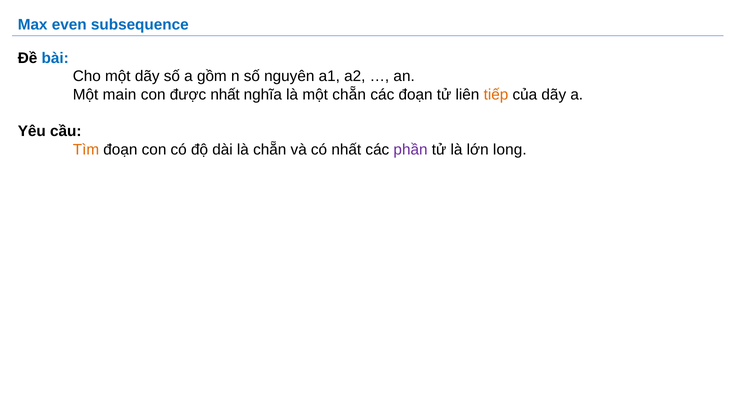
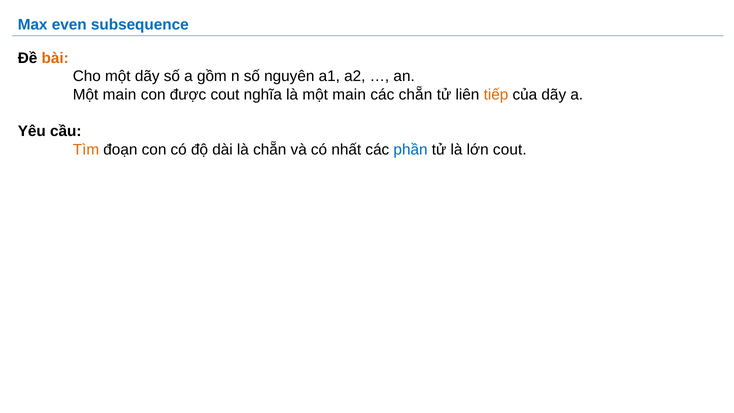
bài colour: blue -> orange (55, 58)
được nhất: nhất -> cout (225, 95)
là một chẵn: chẵn -> main (349, 95)
các đoạn: đoạn -> chẵn (415, 95)
phần colour: purple -> blue (411, 150)
lớn long: long -> cout (510, 150)
